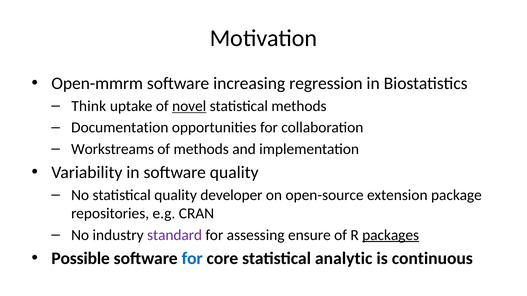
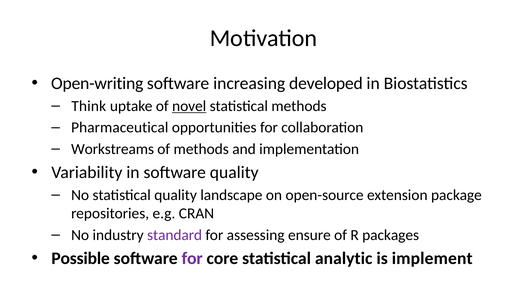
Open-mmrm: Open-mmrm -> Open-writing (97, 84)
regression: regression -> developed (326, 84)
Documentation: Documentation -> Pharmaceutical (120, 128)
developer: developer -> landscape (231, 195)
packages underline: present -> none (391, 235)
for colour: blue -> purple (192, 259)
continuous: continuous -> implement (432, 259)
